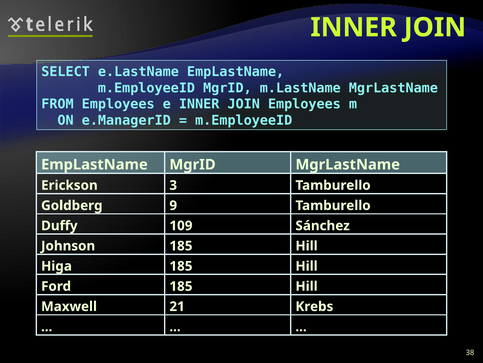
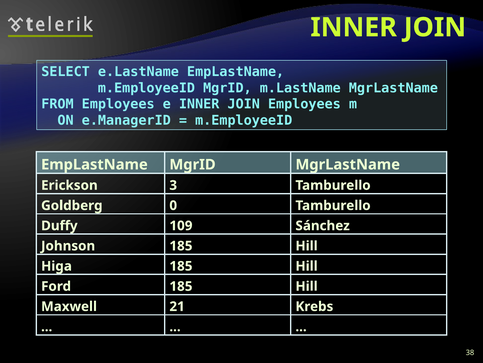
9: 9 -> 0 (173, 205)
